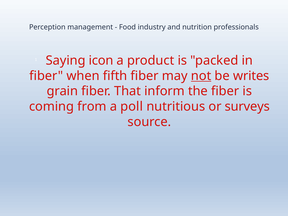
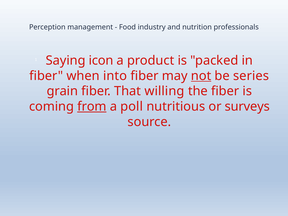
fifth: fifth -> into (115, 76)
writes: writes -> series (251, 76)
inform: inform -> willing (164, 91)
from underline: none -> present (92, 107)
